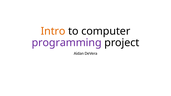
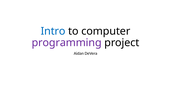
Intro colour: orange -> blue (53, 31)
